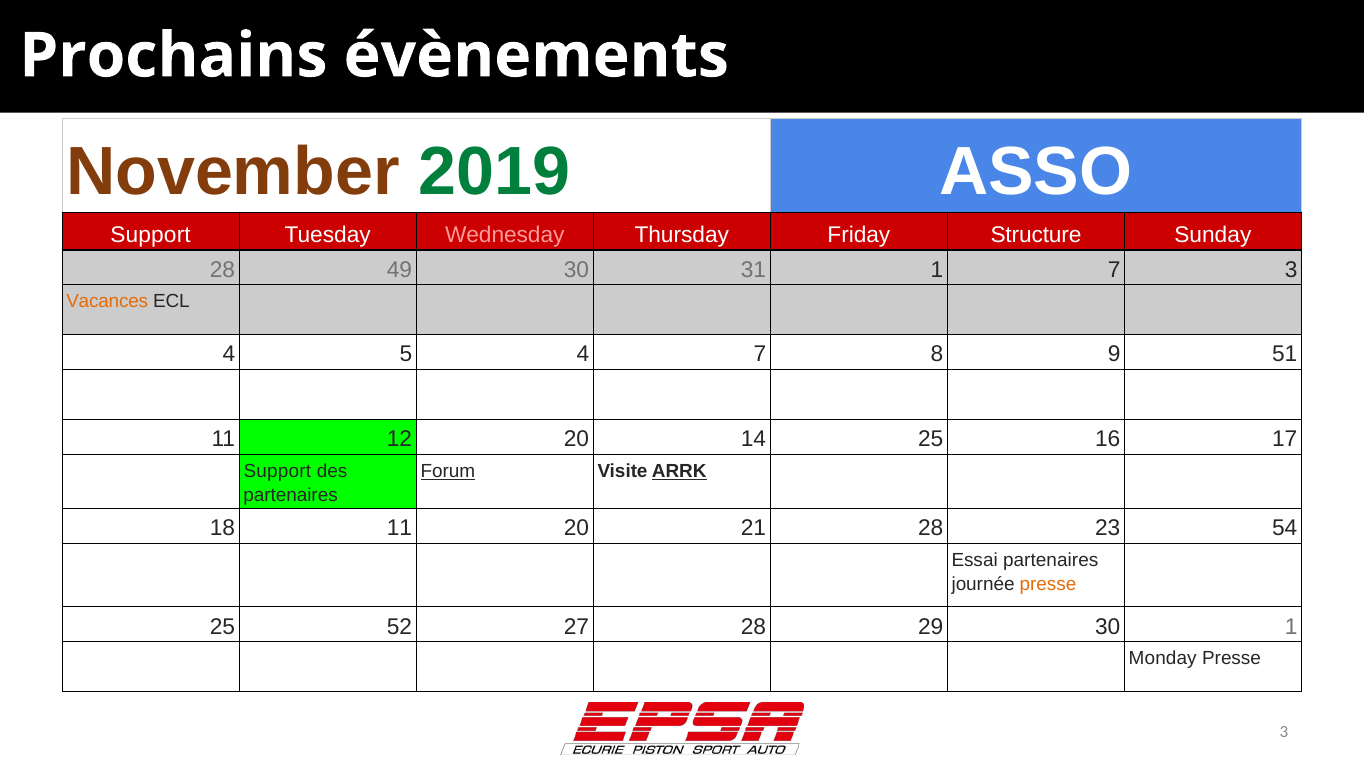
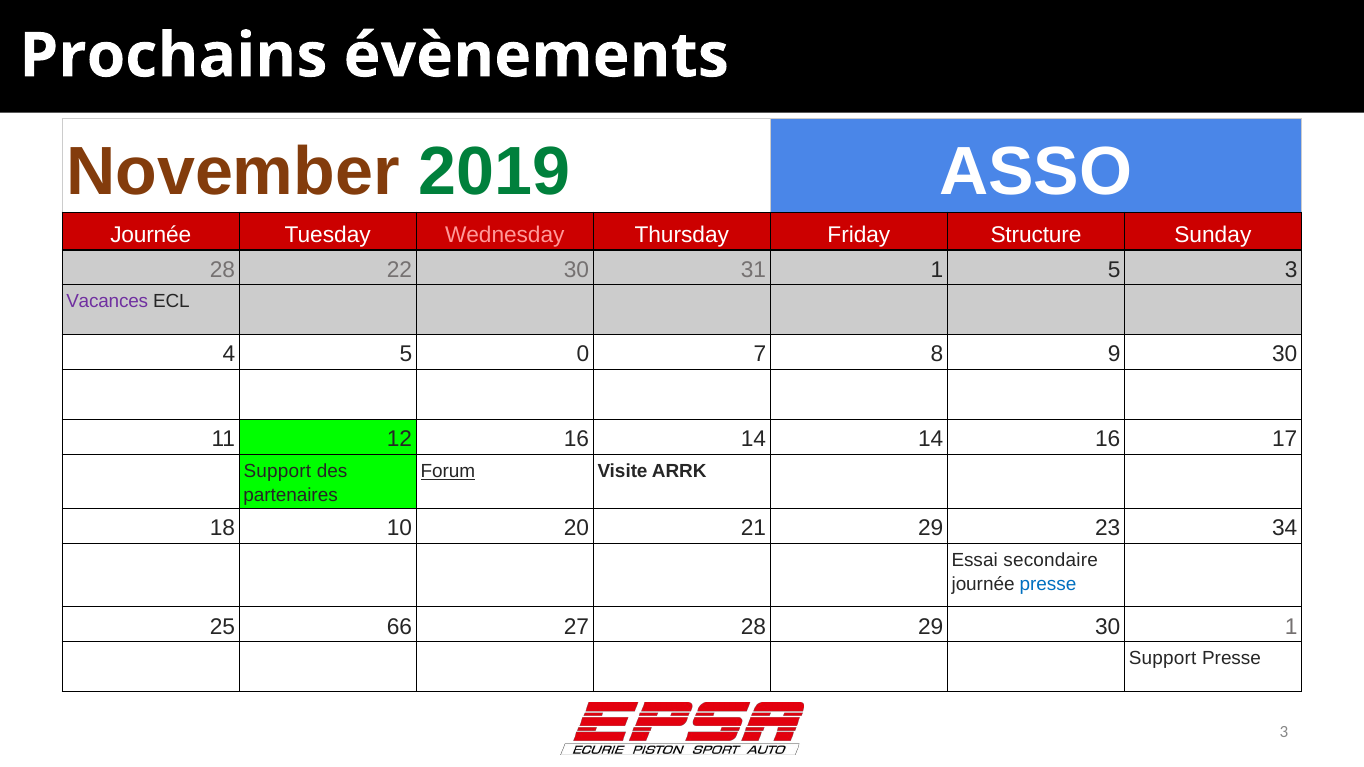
Support: Support -> Journée (151, 235)
49: 49 -> 22 (399, 270)
1 7: 7 -> 5 (1114, 270)
Vacances colour: orange -> purple (107, 302)
5 4: 4 -> 0 (583, 355)
9 51: 51 -> 30 (1285, 355)
12 20: 20 -> 16 (577, 439)
14 25: 25 -> 14 (931, 439)
ARRK underline: present -> none (679, 471)
18 11: 11 -> 10 (399, 529)
21 28: 28 -> 29 (931, 529)
54: 54 -> 34 (1285, 529)
Essai partenaires: partenaires -> secondaire (1051, 560)
presse colour: orange -> blue (1048, 585)
52: 52 -> 66 (399, 627)
Monday: Monday -> Support (1163, 659)
